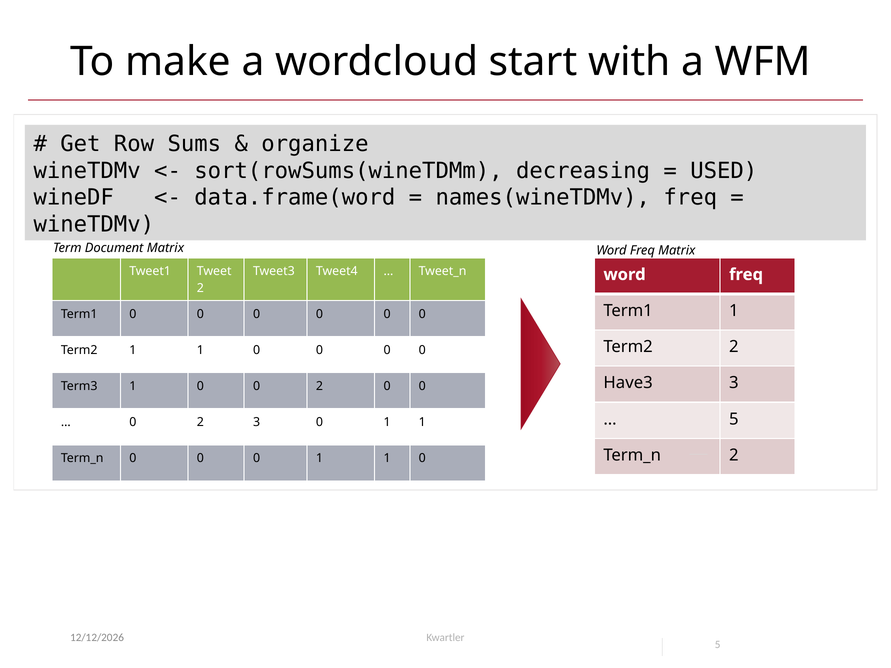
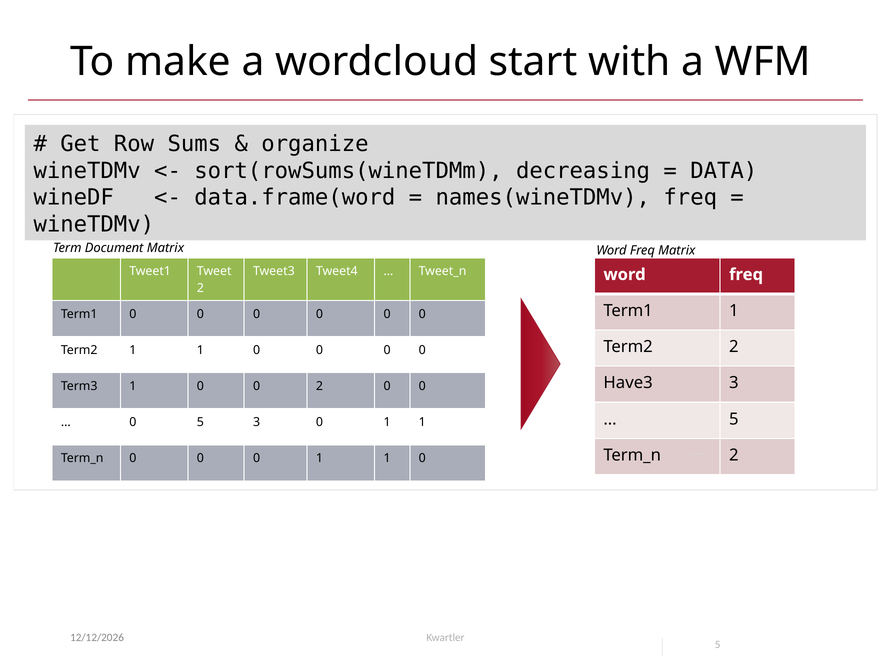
USED: USED -> DATA (724, 171)
2: 2 -> 5 (200, 422)
